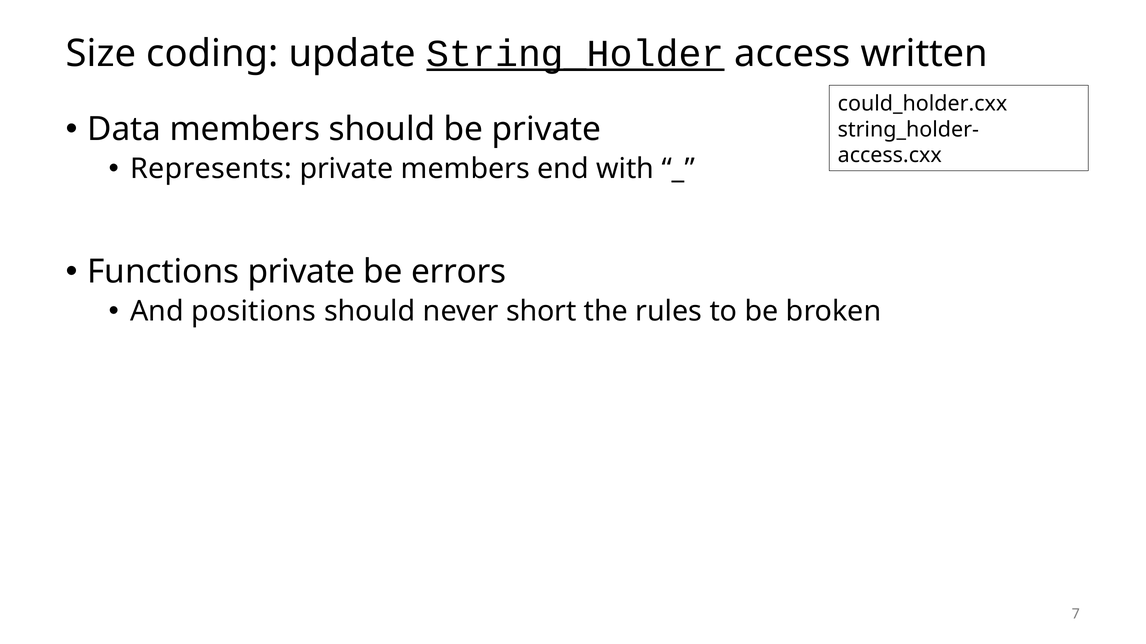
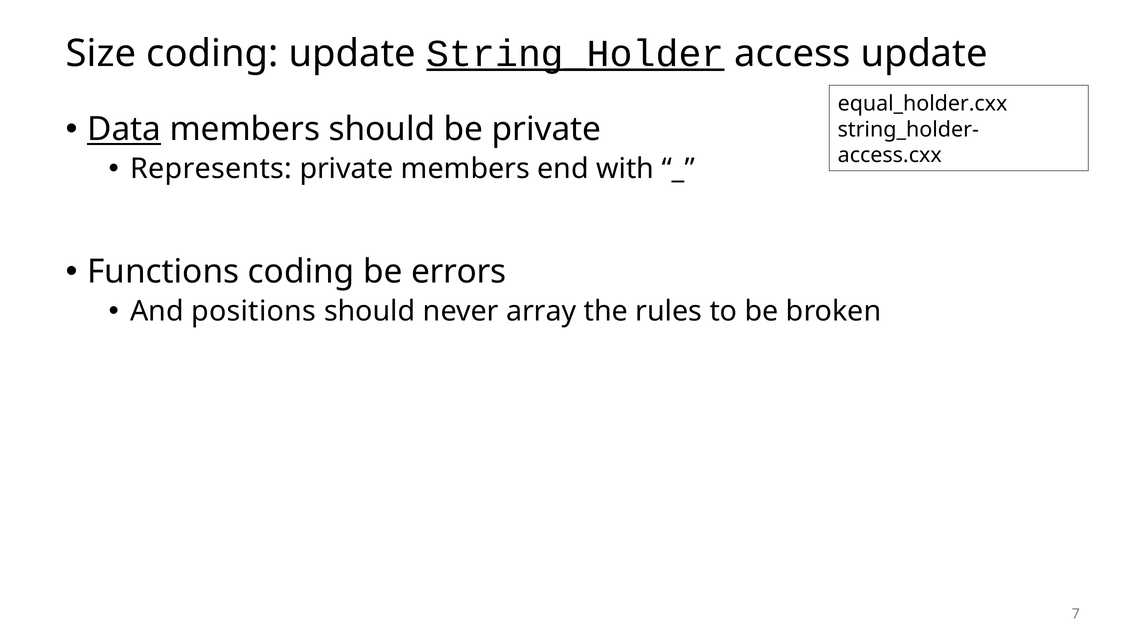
access written: written -> update (924, 53)
could_holder.cxx: could_holder.cxx -> equal_holder.cxx (923, 104)
Data underline: none -> present (124, 130)
Functions private: private -> coding (301, 272)
short: short -> array (541, 312)
